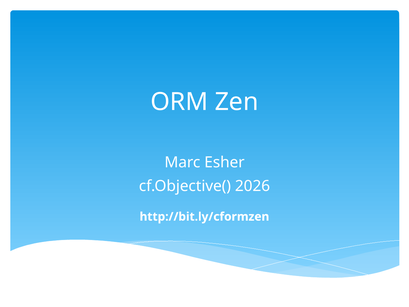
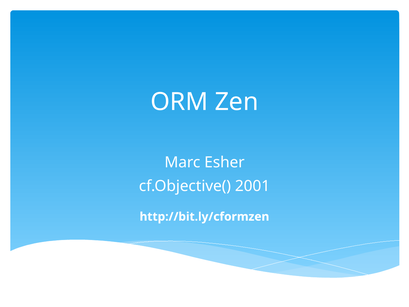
2026: 2026 -> 2001 (253, 186)
